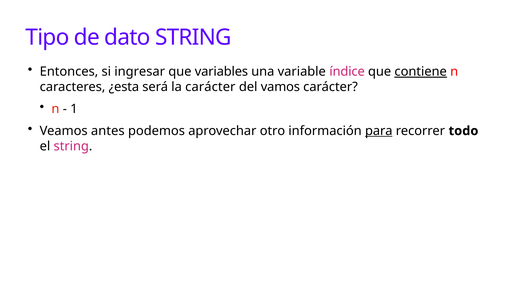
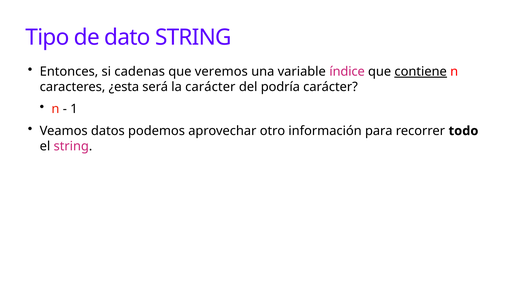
ingresar: ingresar -> cadenas (140, 72)
variables: variables -> veremos (221, 72)
vamos: vamos -> podría (280, 87)
antes: antes -> datos (108, 131)
para underline: present -> none (379, 131)
